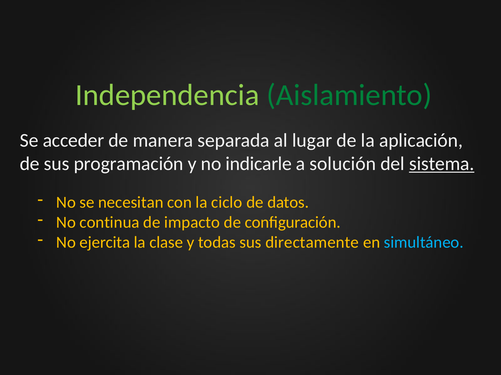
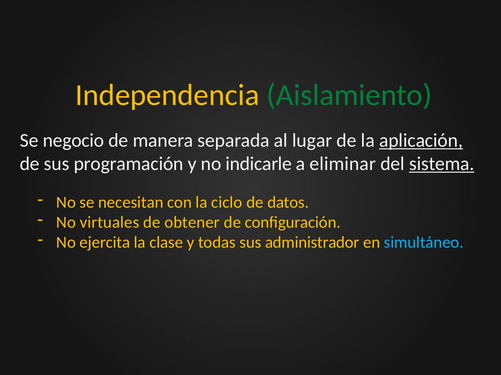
Independencia colour: light green -> yellow (167, 95)
acceder: acceder -> negocio (73, 141)
aplicación underline: none -> present (421, 141)
solución: solución -> eliminar (343, 164)
continua: continua -> virtuales (109, 223)
impacto: impacto -> obtener (192, 223)
directamente: directamente -> administrador (312, 243)
